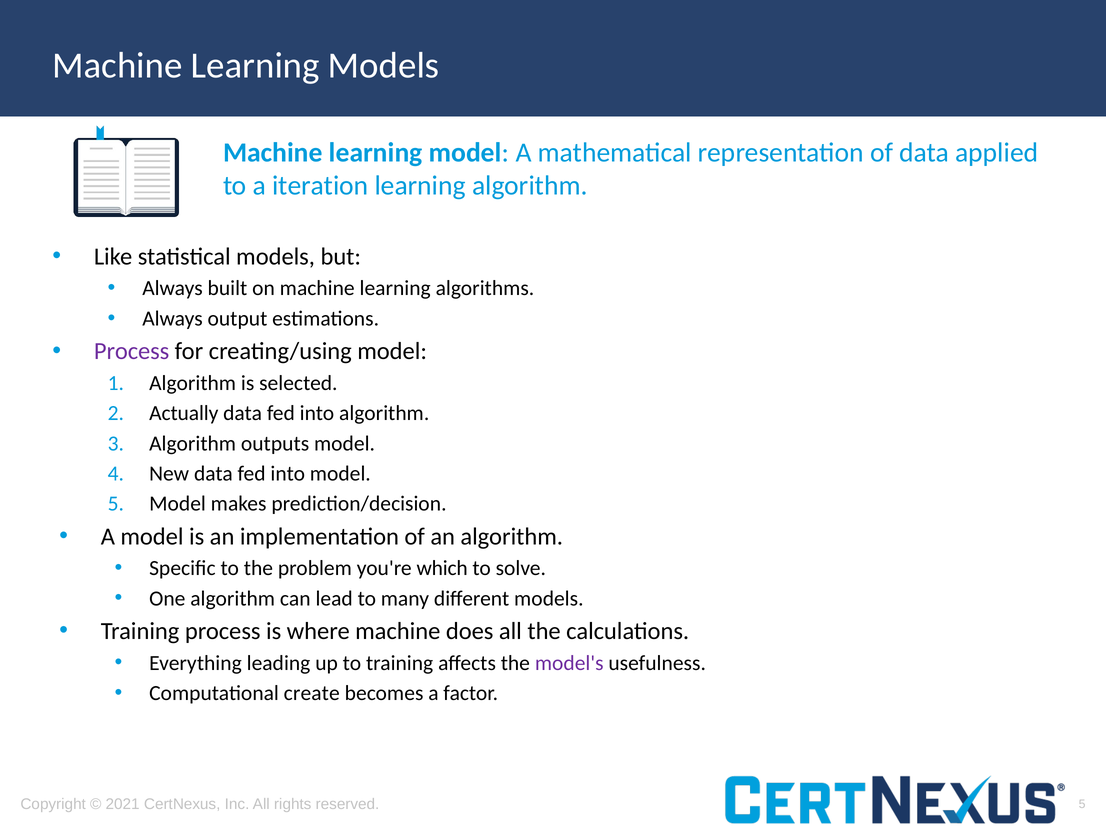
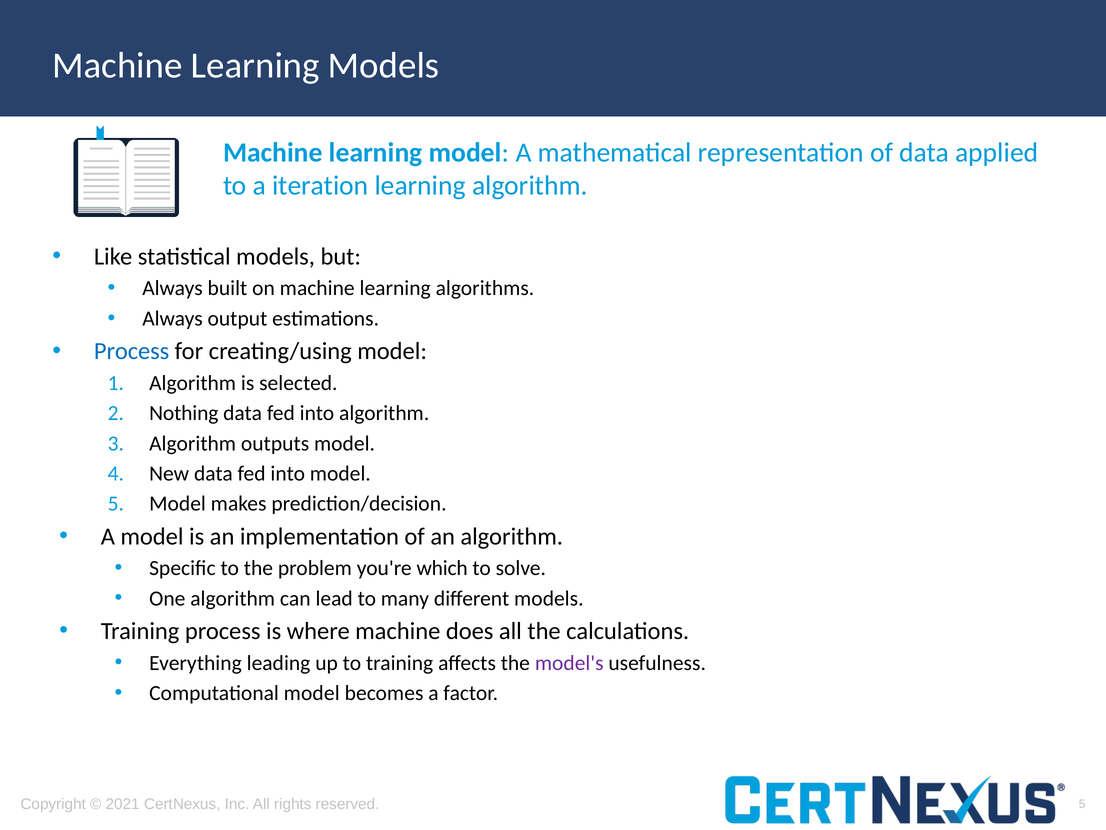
Process colour: purple -> blue (132, 351)
Actually: Actually -> Nothing (184, 413)
Computational create: create -> model (312, 693)
